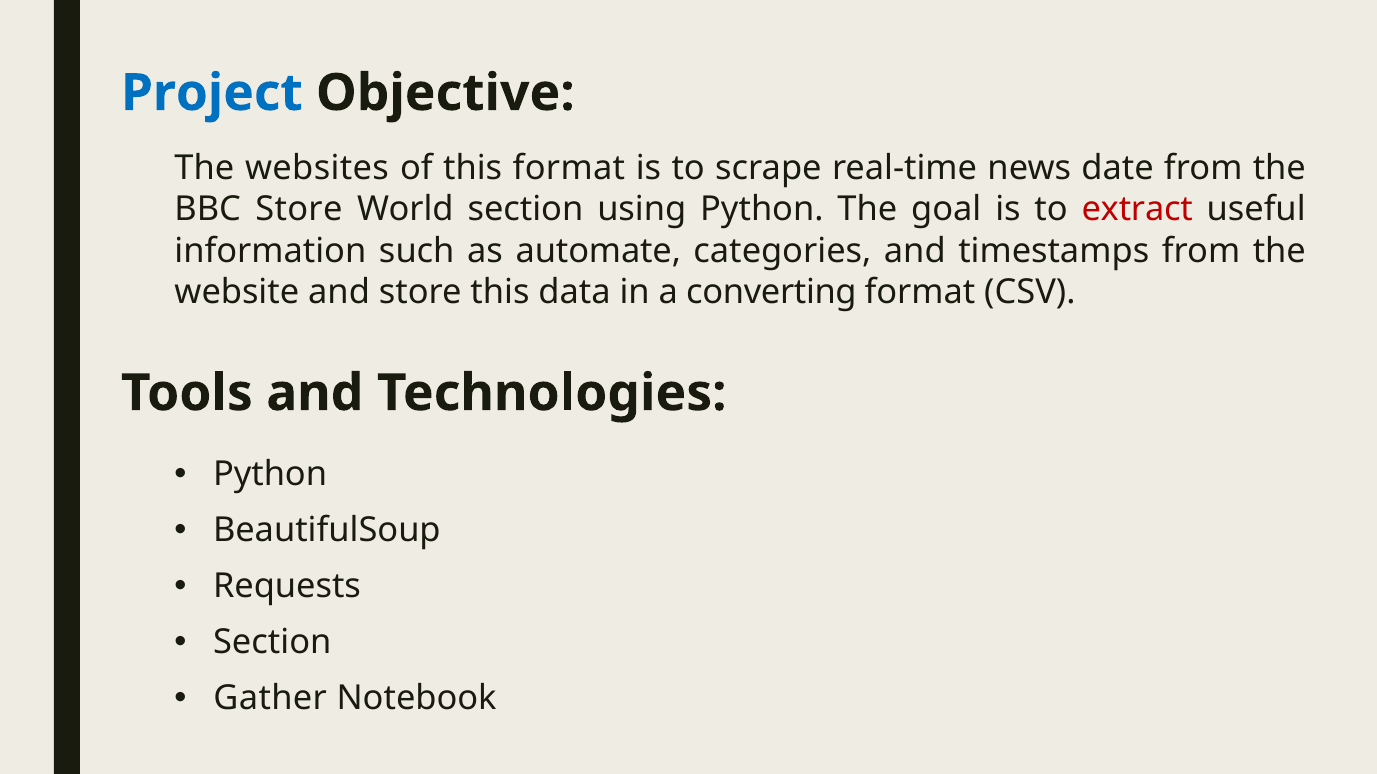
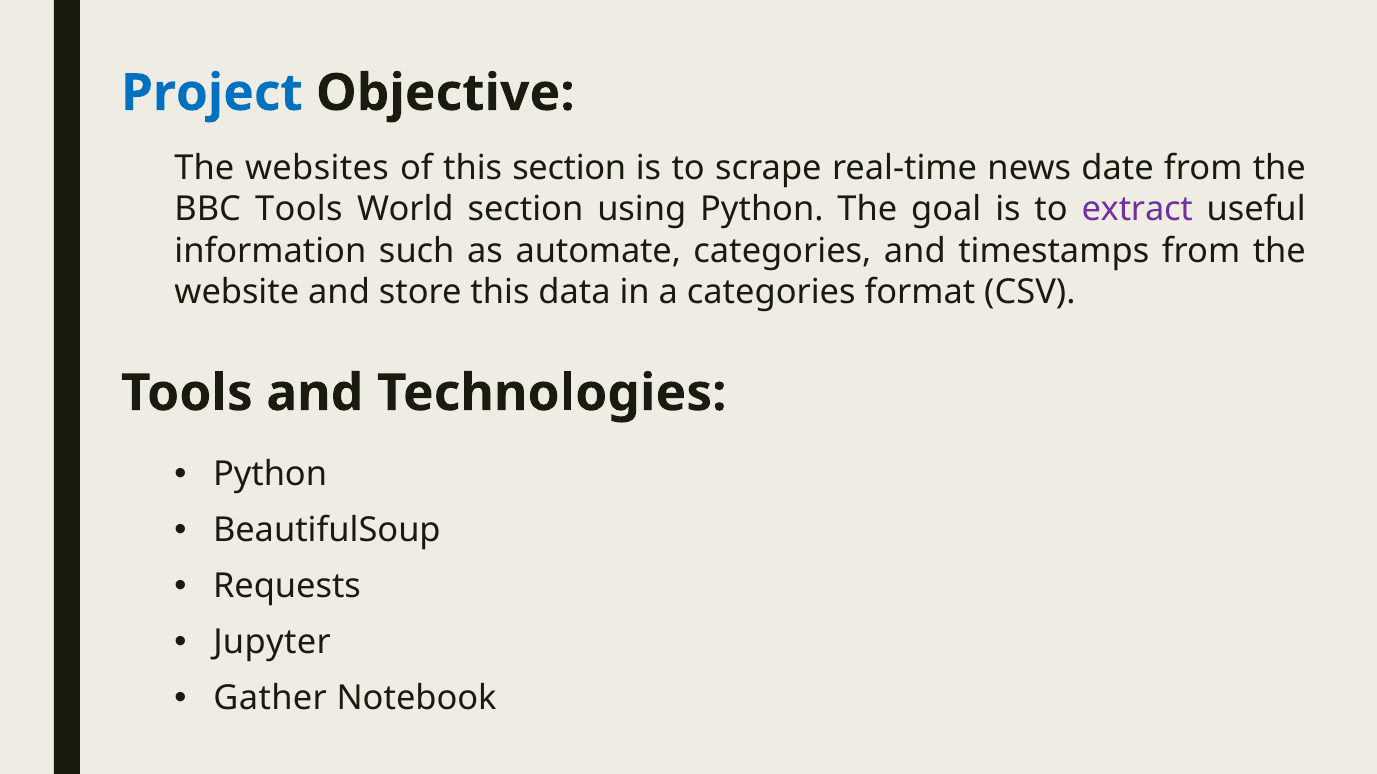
this format: format -> section (569, 168)
BBC Store: Store -> Tools (299, 210)
extract colour: red -> purple (1137, 210)
a converting: converting -> categories (771, 292)
Section: Section -> Jupyter (272, 642)
